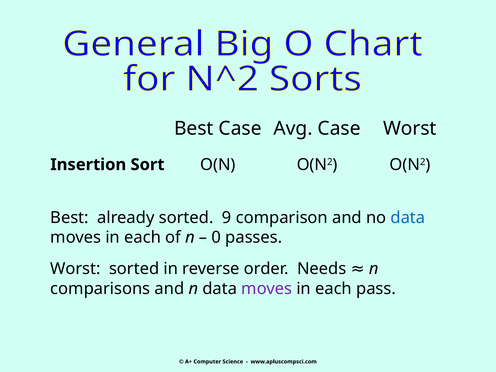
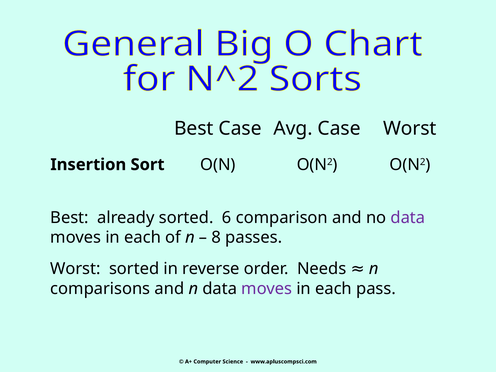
9: 9 -> 6 (227, 218)
data colour: blue -> purple (408, 218)
0: 0 -> 8 (216, 237)
